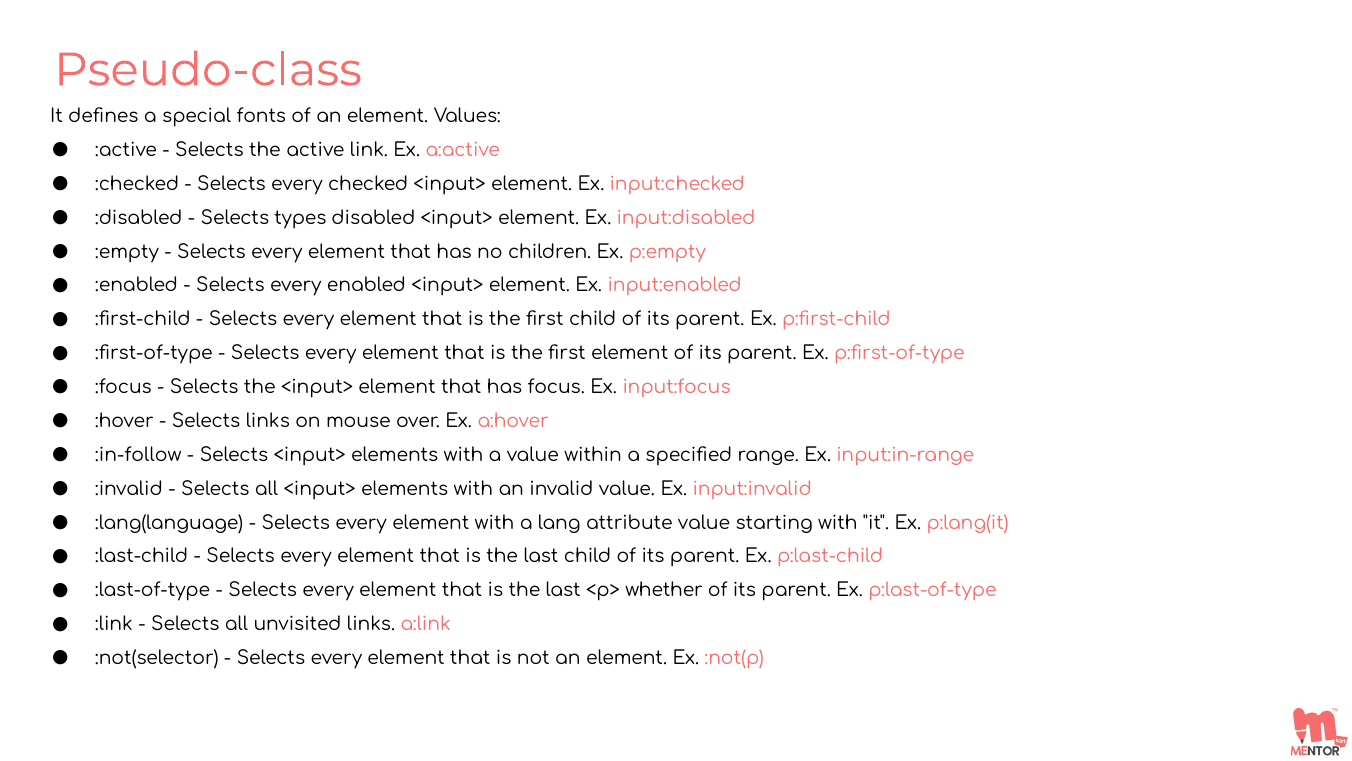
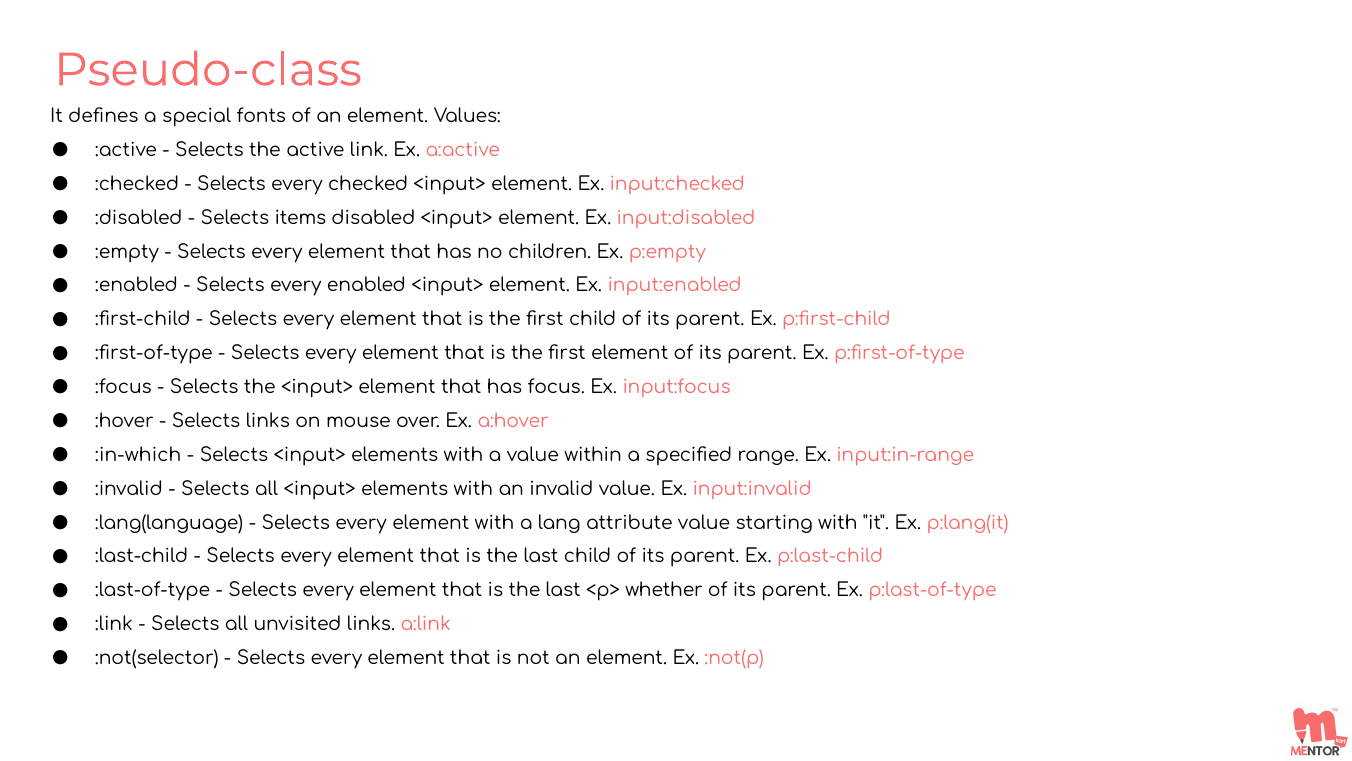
types: types -> items (300, 218)
:in-follow: :in-follow -> :in-which (138, 455)
